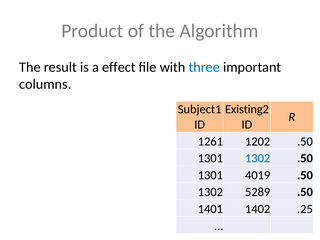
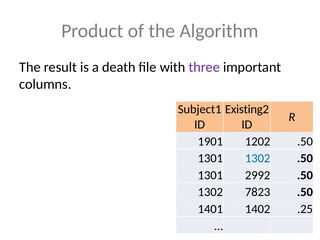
effect: effect -> death (119, 67)
three colour: blue -> purple (204, 67)
1261: 1261 -> 1901 (210, 141)
4019: 4019 -> 2992 (258, 175)
5289: 5289 -> 7823 (258, 192)
